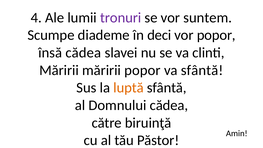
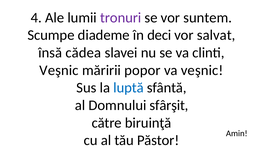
vor popor: popor -> salvat (216, 35)
Măririi: Măririi -> Veşnic (59, 70)
va sfântă: sfântă -> veşnic (202, 70)
luptă colour: orange -> blue (129, 88)
Domnului cădea: cădea -> sfârşit (169, 105)
